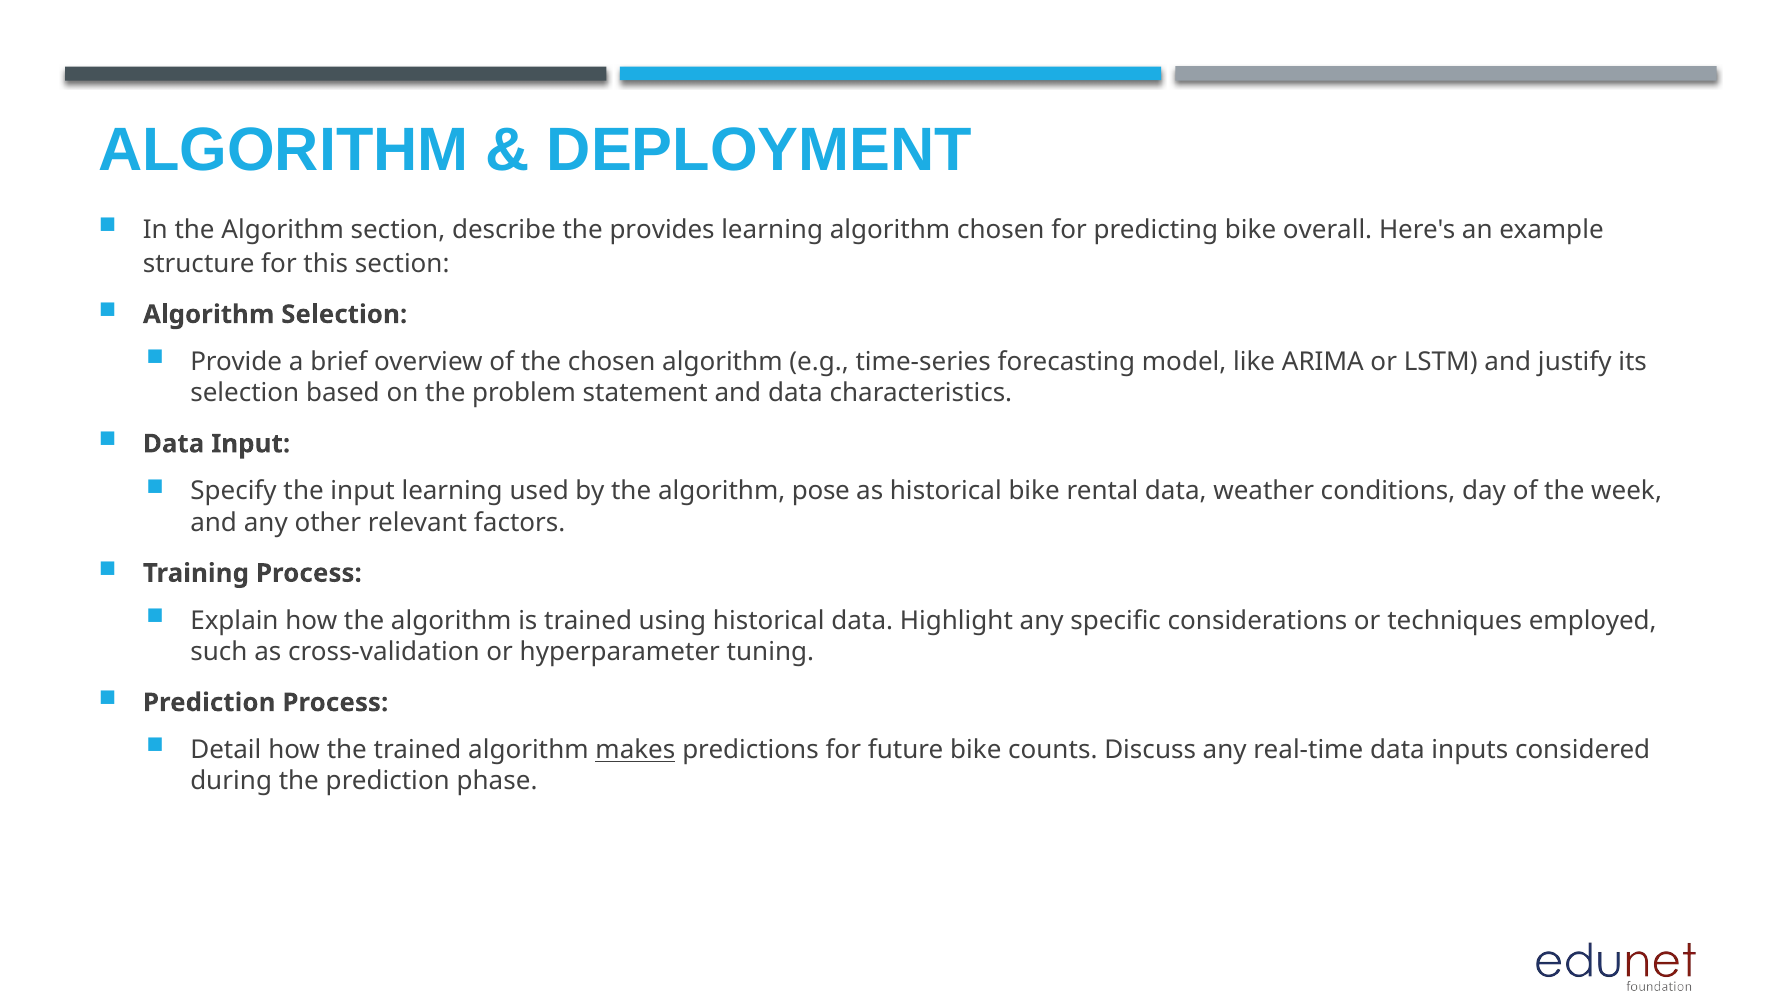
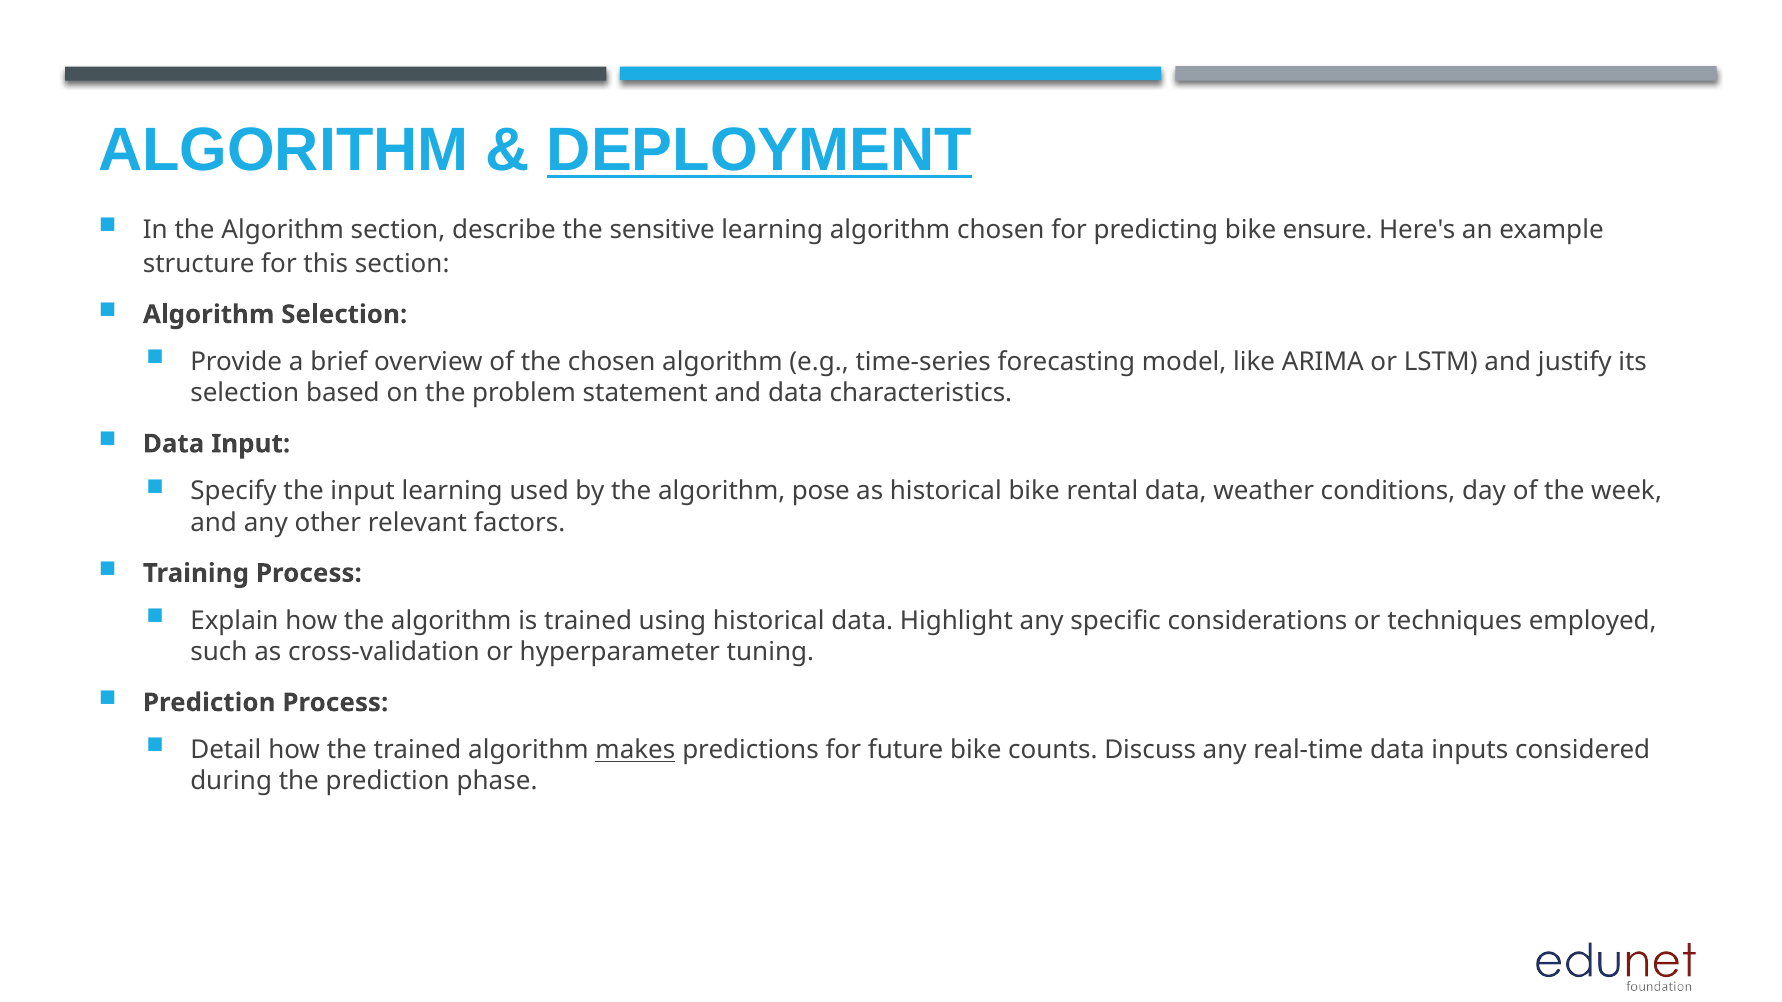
DEPLOYMENT underline: none -> present (759, 150)
provides: provides -> sensitive (662, 230)
overall: overall -> ensure (1328, 230)
